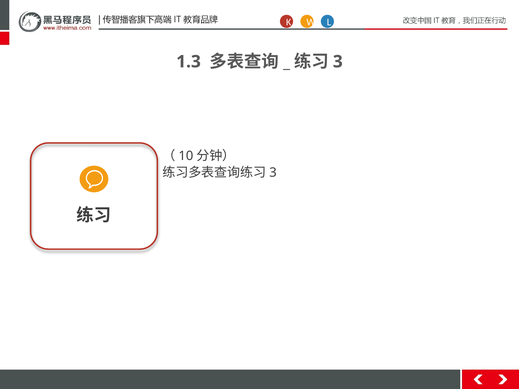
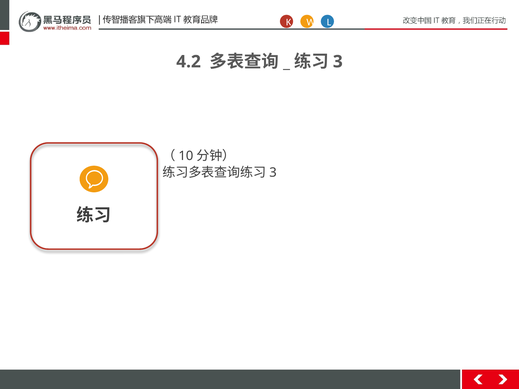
1.3: 1.3 -> 4.2 (189, 62)
